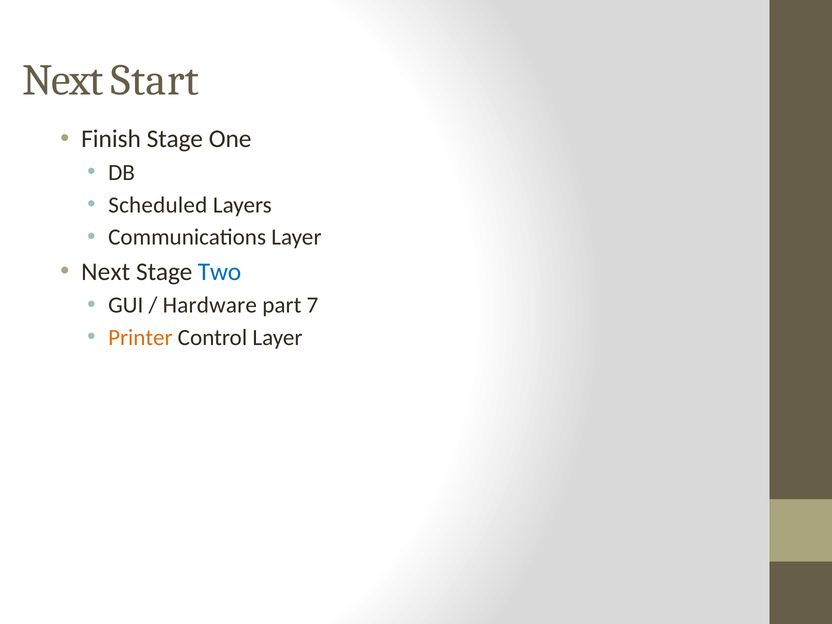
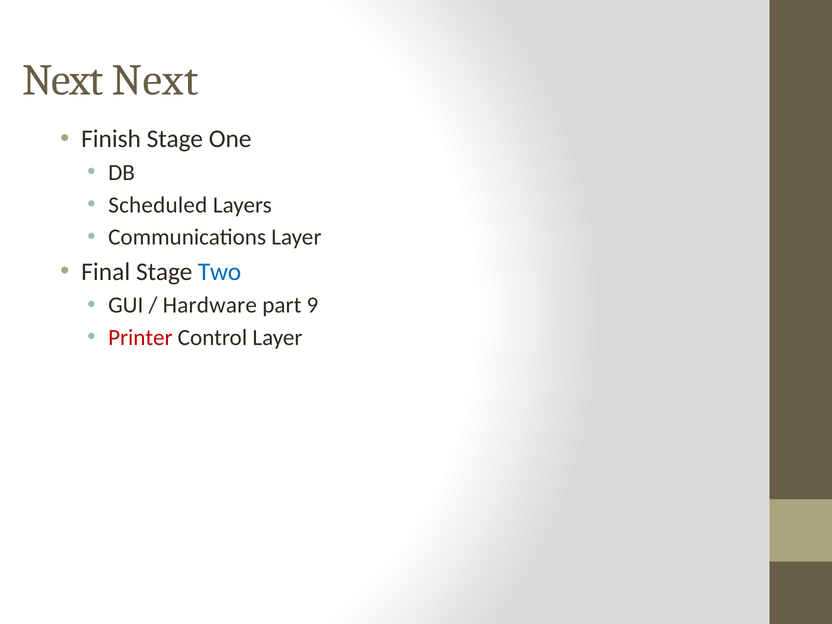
Next Start: Start -> Next (155, 80)
Next: Next -> Final (106, 272)
7: 7 -> 9 (312, 305)
Printer colour: orange -> red (140, 338)
